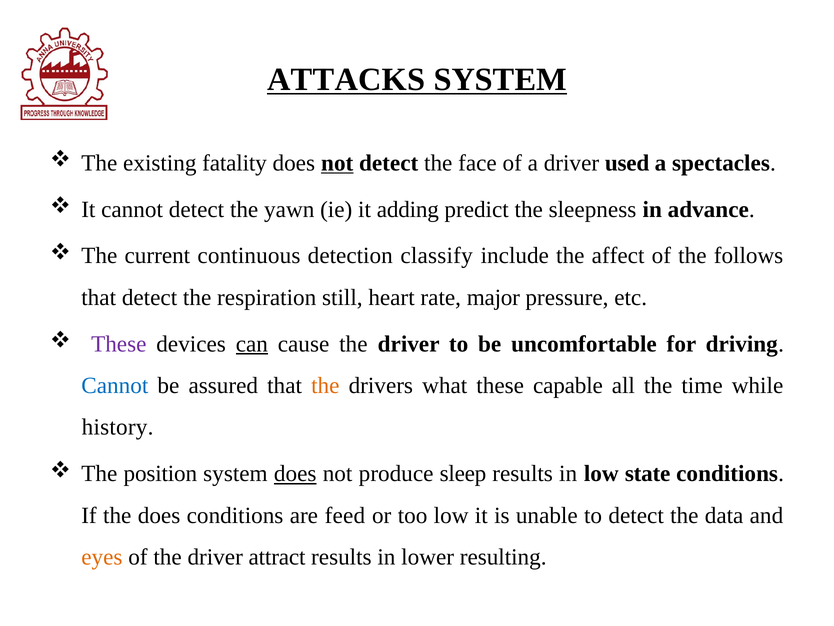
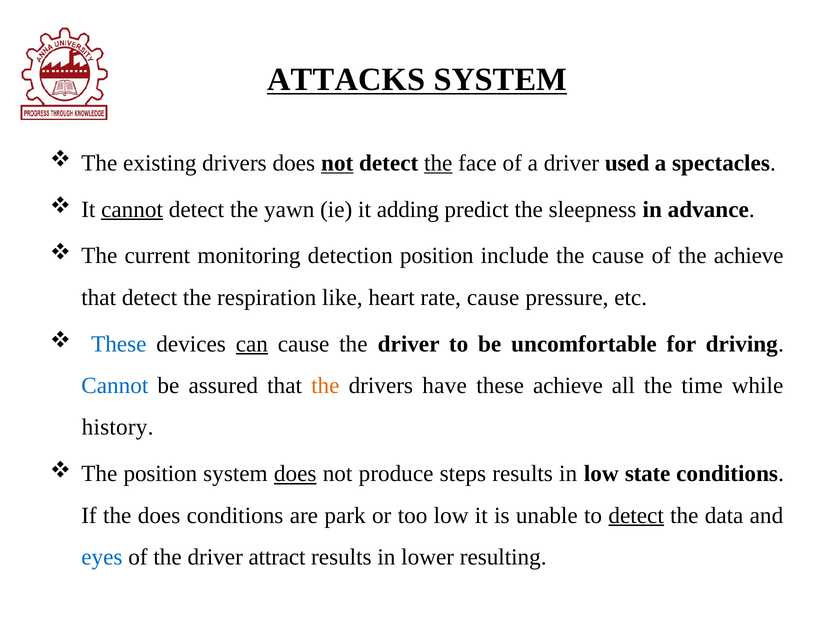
existing fatality: fatality -> drivers (234, 163)
the underline: none -> present (438, 163)
cannot underline: none -> present (132, 209)
continuous: continuous -> monitoring (249, 256)
detection classify: classify -> position (437, 256)
the affect: affect -> cause (618, 256)
the follows: follows -> achieve (749, 256)
still: still -> like (342, 297)
rate major: major -> cause (493, 297)
These colour: purple -> blue (119, 344)
what: what -> have (445, 385)
these capable: capable -> achieve (568, 385)
sleep: sleep -> steps (463, 473)
feed: feed -> park (345, 515)
detect underline: none -> present (636, 515)
eyes colour: orange -> blue (102, 557)
